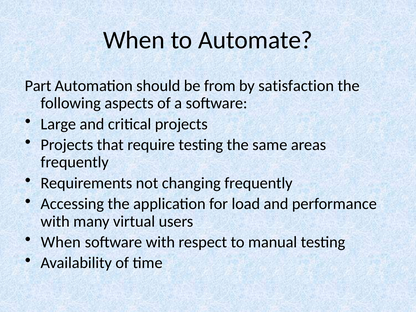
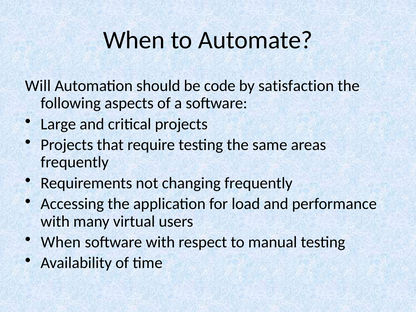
Part: Part -> Will (38, 86)
from: from -> code (220, 86)
